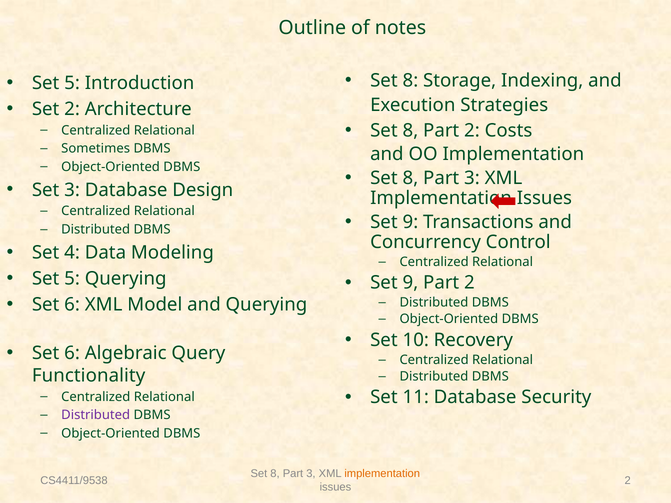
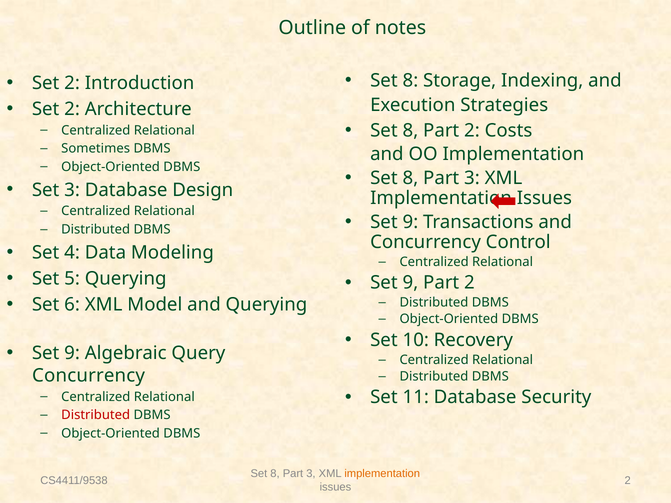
5: 5 -> 2 (72, 83)
6: 6 -> 9 (72, 353)
Functionality: Functionality -> Concurrency (89, 376)
Distributed colour: purple -> red (96, 415)
